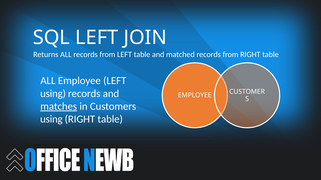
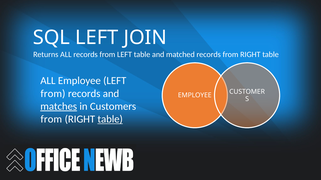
using: using -> from (53, 94)
using: using -> from (51, 119)
table underline: none -> present (110, 119)
